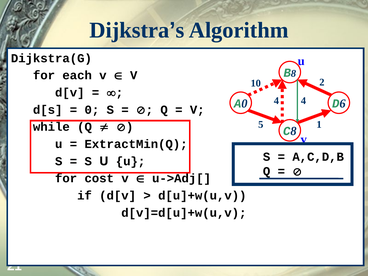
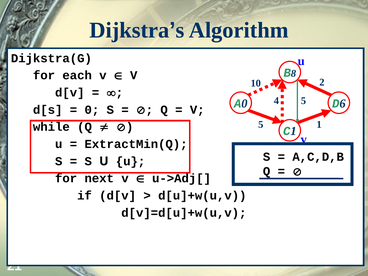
4 4: 4 -> 5 (303, 101)
8: 8 -> 1 (293, 131)
cost: cost -> next (99, 178)
